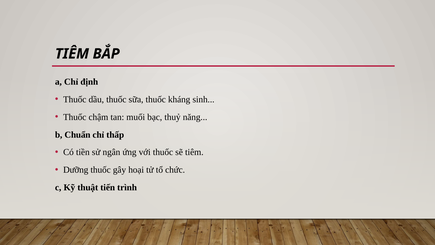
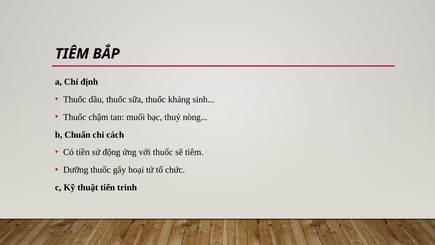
năng: năng -> nòng (195, 117)
thấp: thấp -> cách (115, 135)
ngân: ngân -> động (112, 152)
